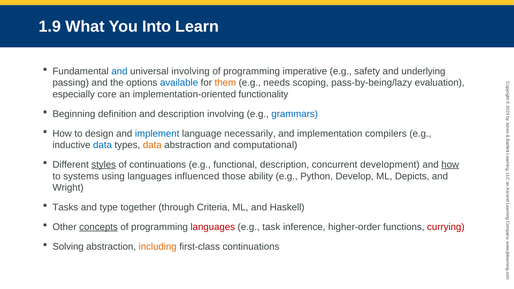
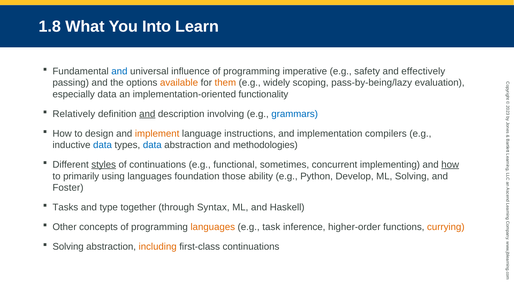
1.9: 1.9 -> 1.8 (50, 26)
universal involving: involving -> influence (191, 71)
underlying: underlying -> effectively (423, 71)
available colour: blue -> orange (179, 83)
needs: needs -> widely (277, 83)
especially core: core -> data (107, 94)
Beginning: Beginning -> Relatively (74, 114)
and underline: none -> present (147, 114)
implement colour: blue -> orange (157, 134)
necessarily: necessarily -> instructions (250, 134)
data colour: orange -> blue (152, 145)
computational: computational -> methodologies (265, 145)
functional description: description -> sometimes (285, 165)
development: development -> implementing (390, 165)
systems: systems -> primarily (81, 176)
influenced: influenced -> foundation (197, 176)
ML Depicts: Depicts -> Solving (412, 176)
Wright: Wright -> Foster (68, 188)
Criteria: Criteria -> Syntax (213, 207)
concepts underline: present -> none (99, 227)
languages colour: red -> orange (213, 227)
currying colour: red -> orange (446, 227)
